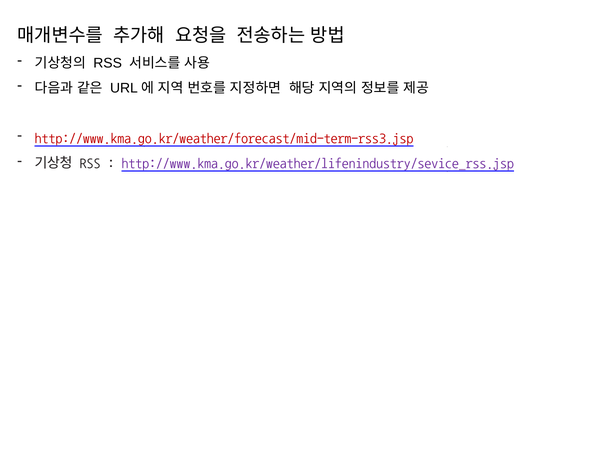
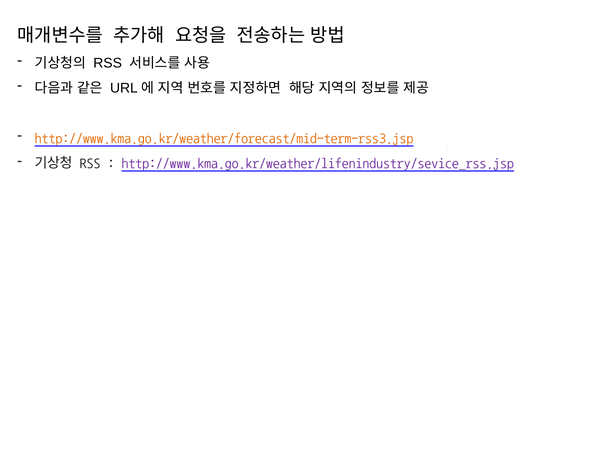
http://www.kma.go.kr/weather/forecast/mid-term-rss3.jsp colour: red -> orange (224, 138)
